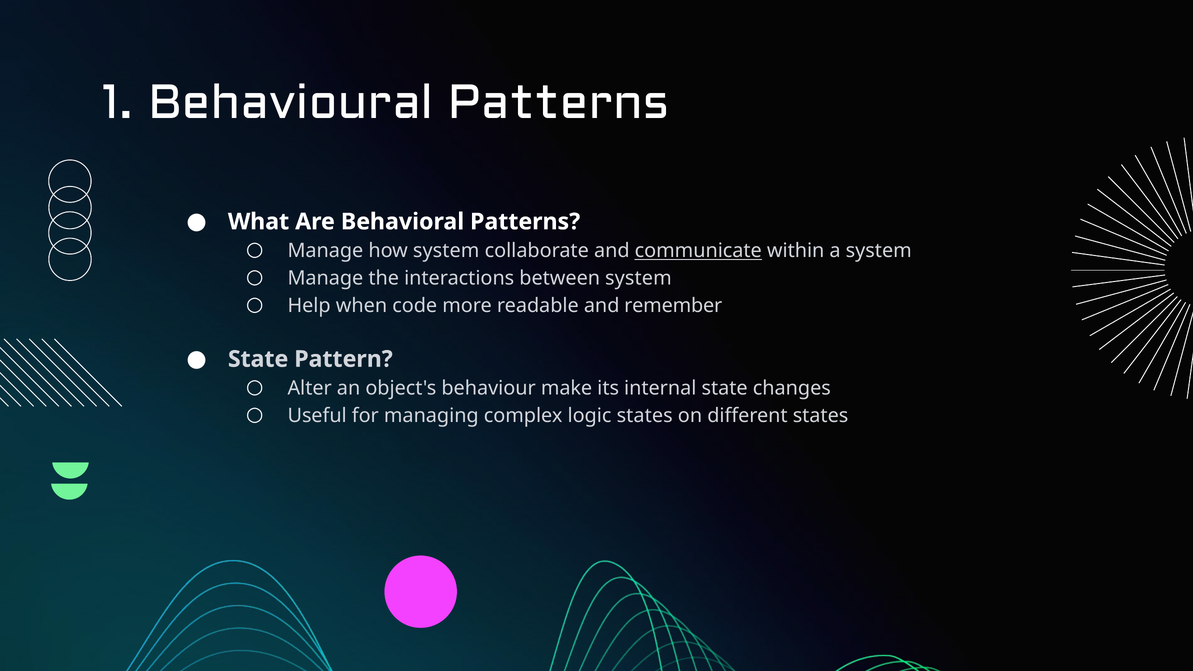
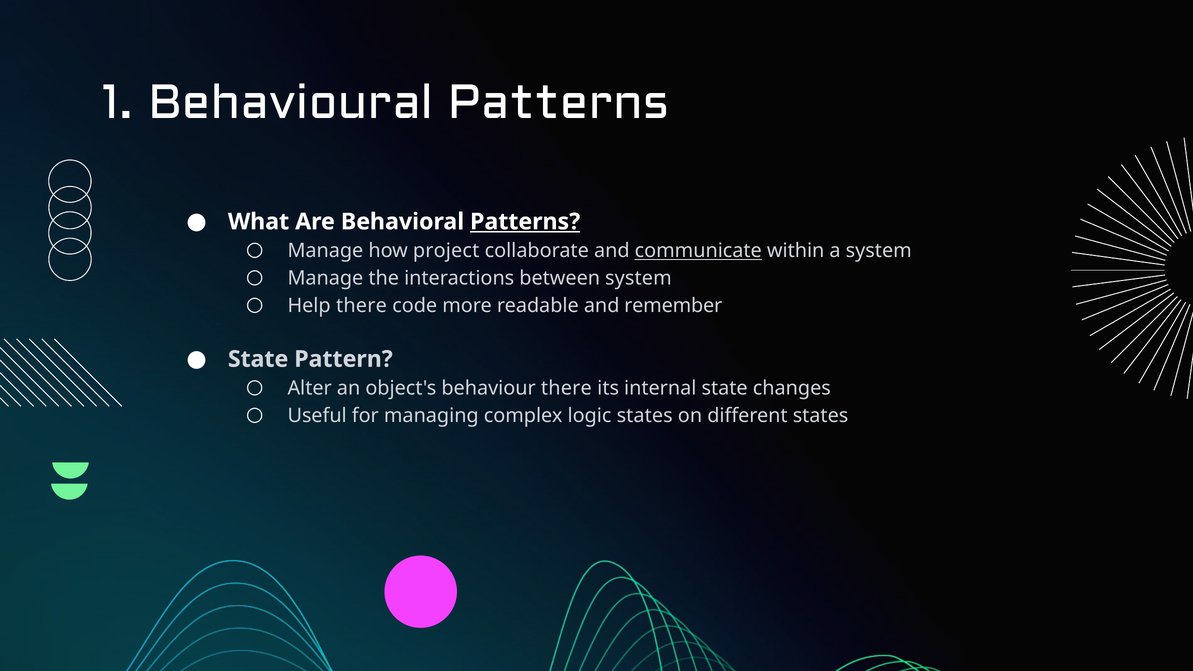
Patterns underline: none -> present (525, 222)
how system: system -> project (446, 251)
Help when: when -> there (361, 306)
behaviour make: make -> there (566, 388)
